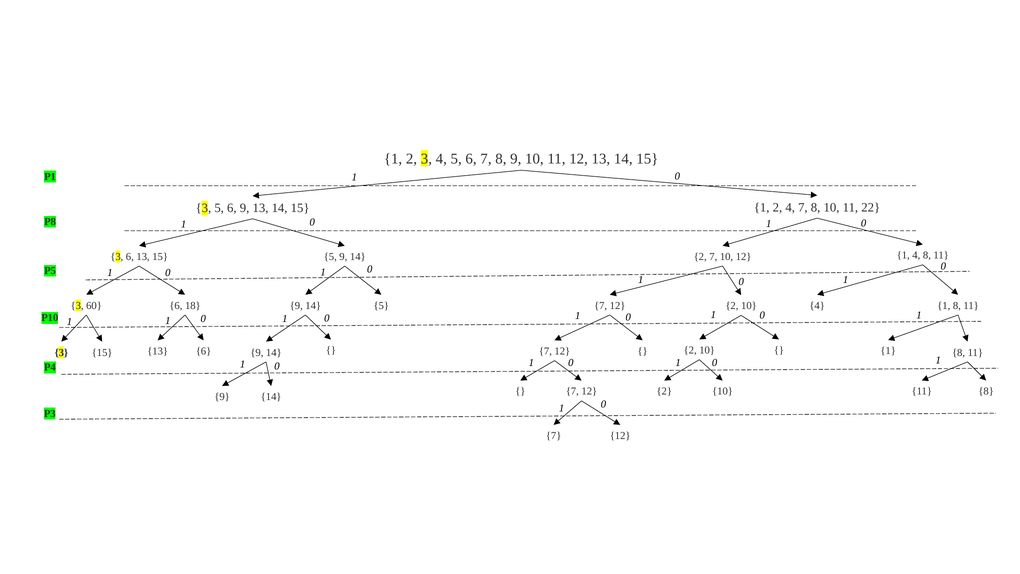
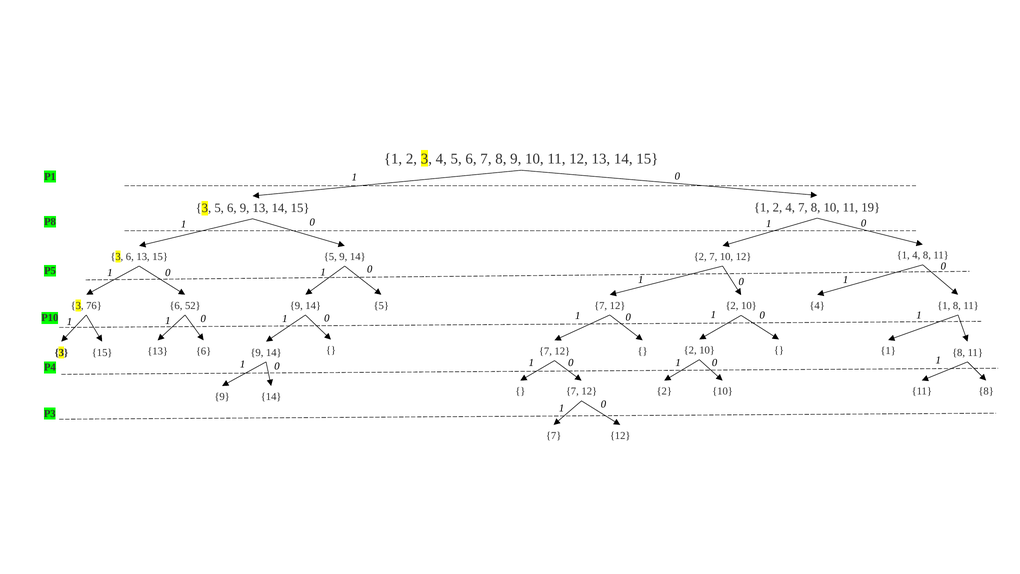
22: 22 -> 19 (871, 208)
60: 60 -> 76 (94, 305)
18: 18 -> 52 (193, 305)
